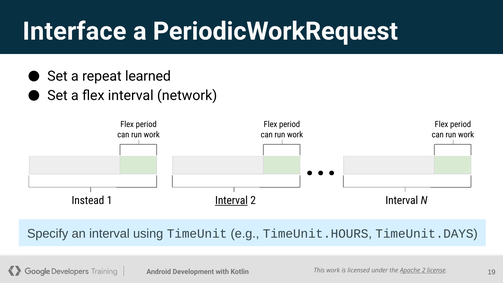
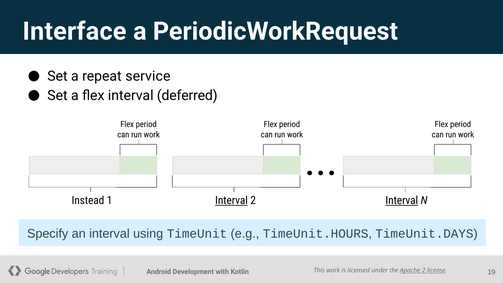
learned: learned -> service (148, 76)
network: network -> deferred (187, 95)
Interval underline: none -> present (402, 201)
